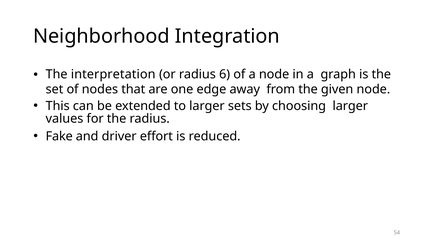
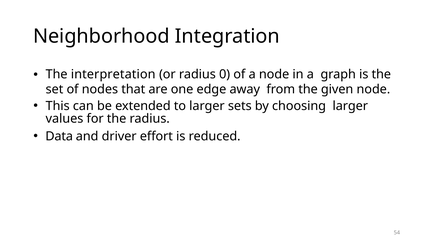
6: 6 -> 0 (225, 74)
Fake: Fake -> Data (59, 136)
